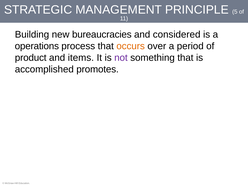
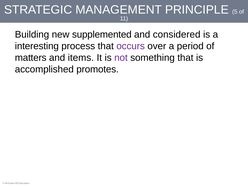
bureaucracies: bureaucracies -> supplemented (102, 35)
operations: operations -> interesting (37, 46)
occurs colour: orange -> purple (131, 46)
product: product -> matters (31, 58)
